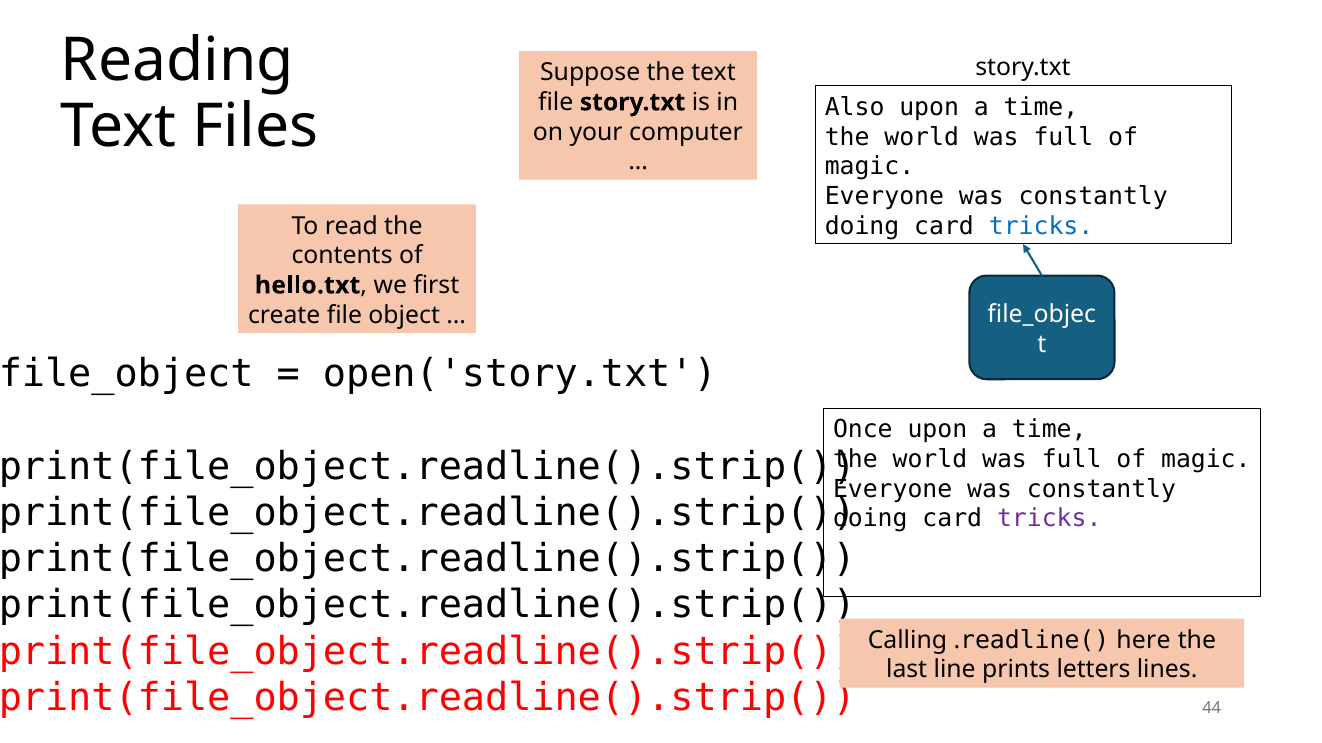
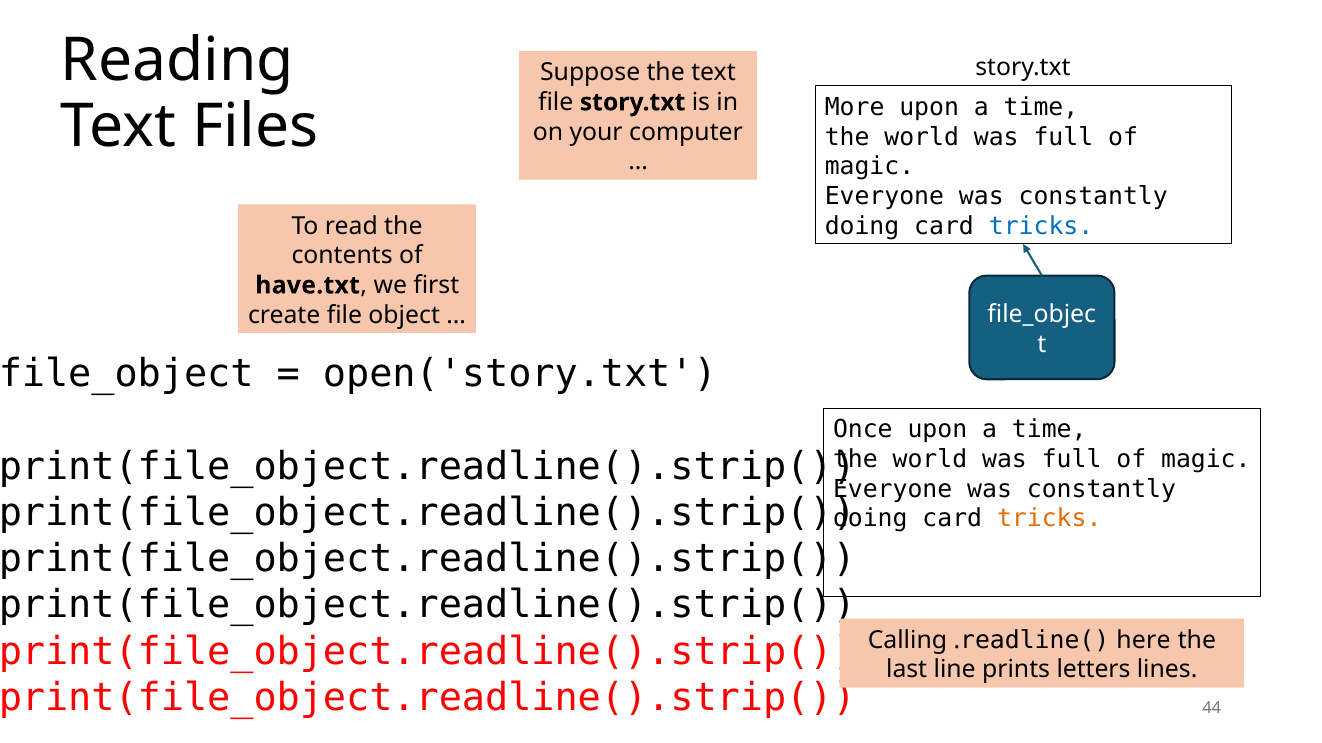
Also: Also -> More (855, 107)
hello.txt: hello.txt -> have.txt (308, 286)
tricks colour: purple -> orange (1049, 519)
